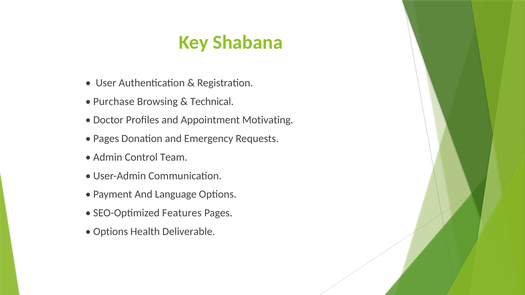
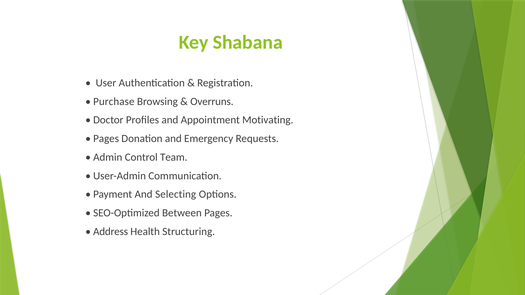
Technical: Technical -> Overruns (212, 102)
Language: Language -> Selecting (176, 195)
Features: Features -> Between (182, 213)
Options: Options -> Address (111, 232)
Deliverable: Deliverable -> Structuring (189, 232)
